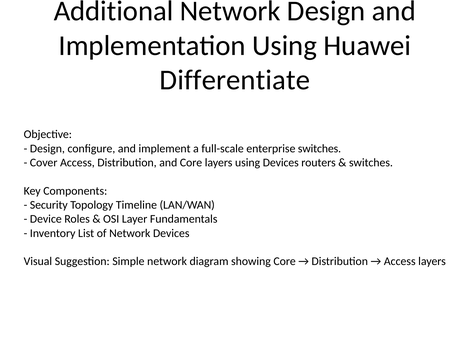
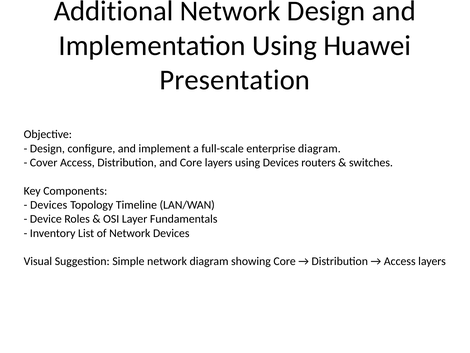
Differentiate: Differentiate -> Presentation (235, 80)
enterprise switches: switches -> diagram (319, 148)
Security: Security -> Devices (49, 205)
